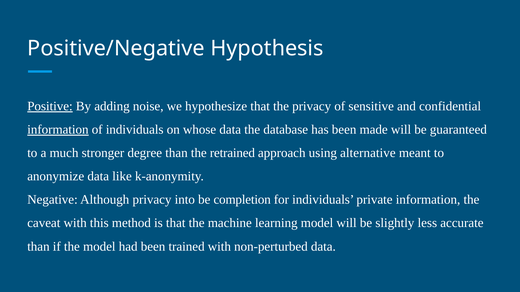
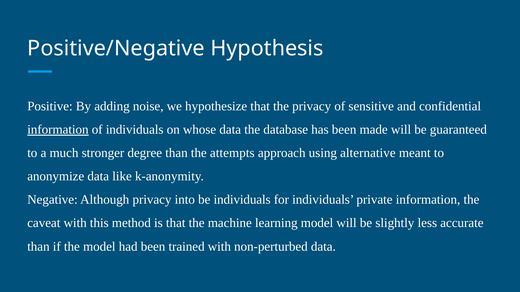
Positive underline: present -> none (50, 106)
retrained: retrained -> attempts (232, 153)
be completion: completion -> individuals (242, 200)
